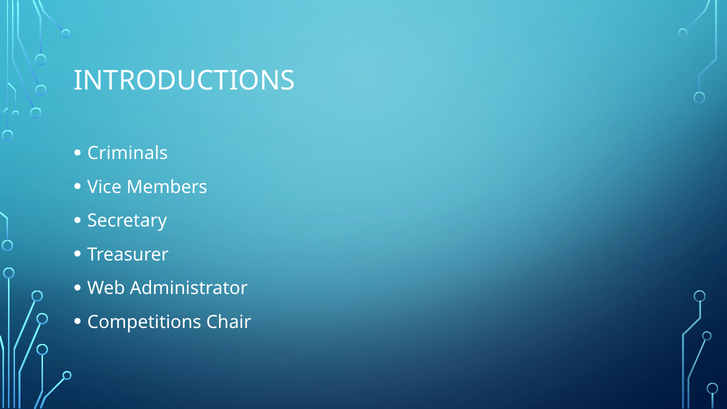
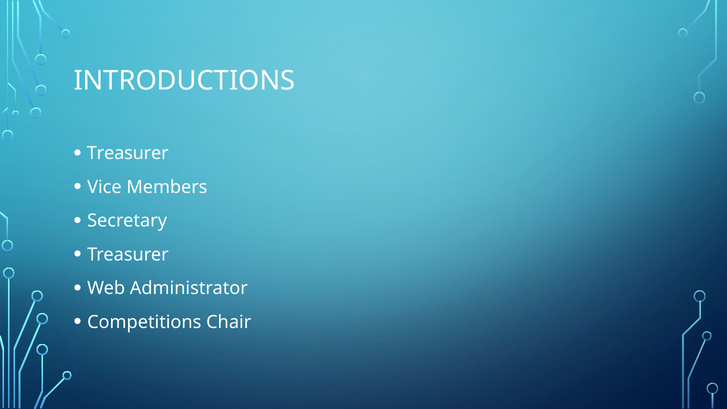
Criminals: Criminals -> Treasurer (128, 153)
